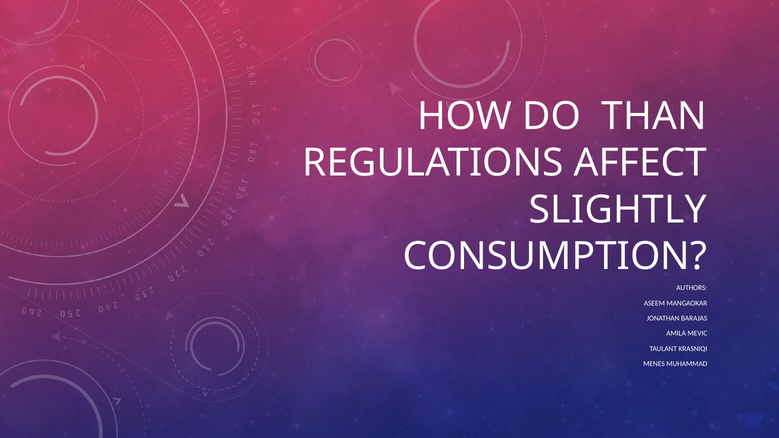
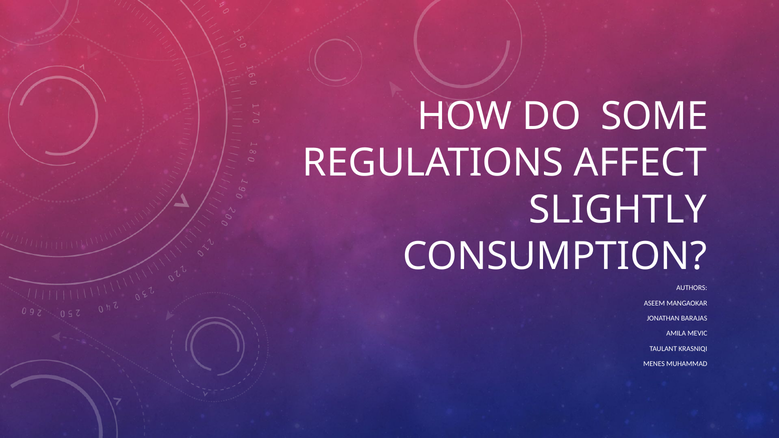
THAN: THAN -> SOME (654, 116)
